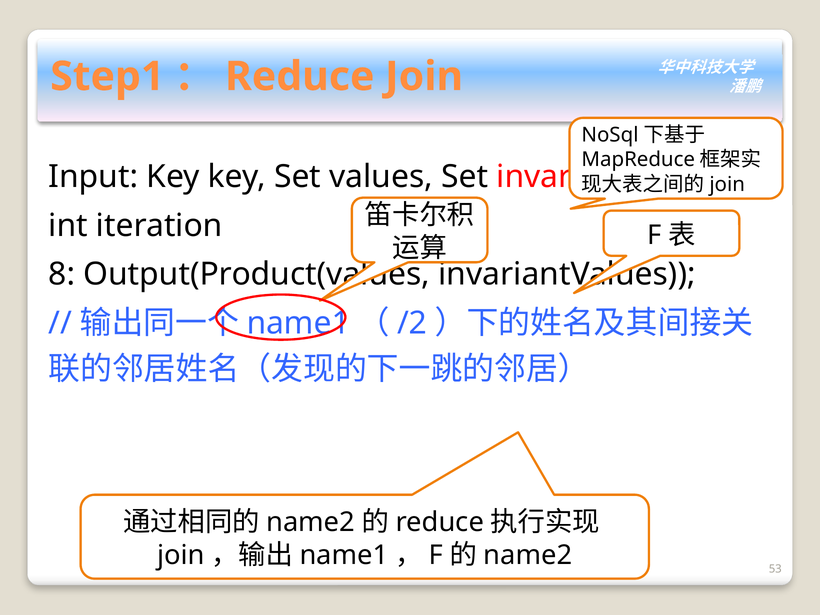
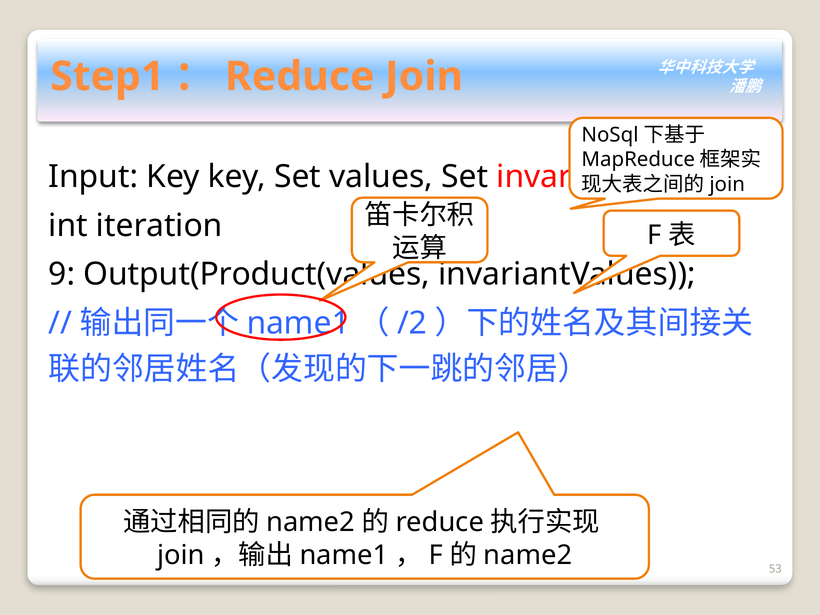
8: 8 -> 9 (62, 274)
